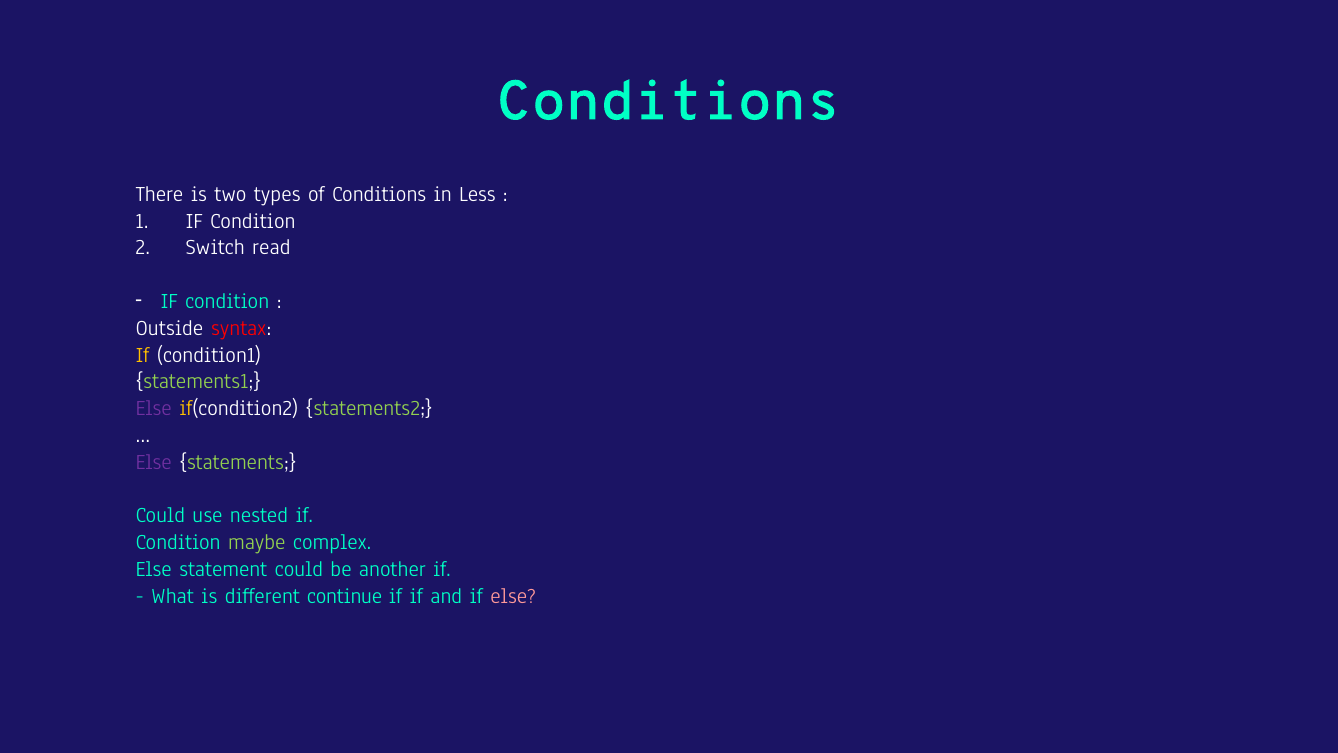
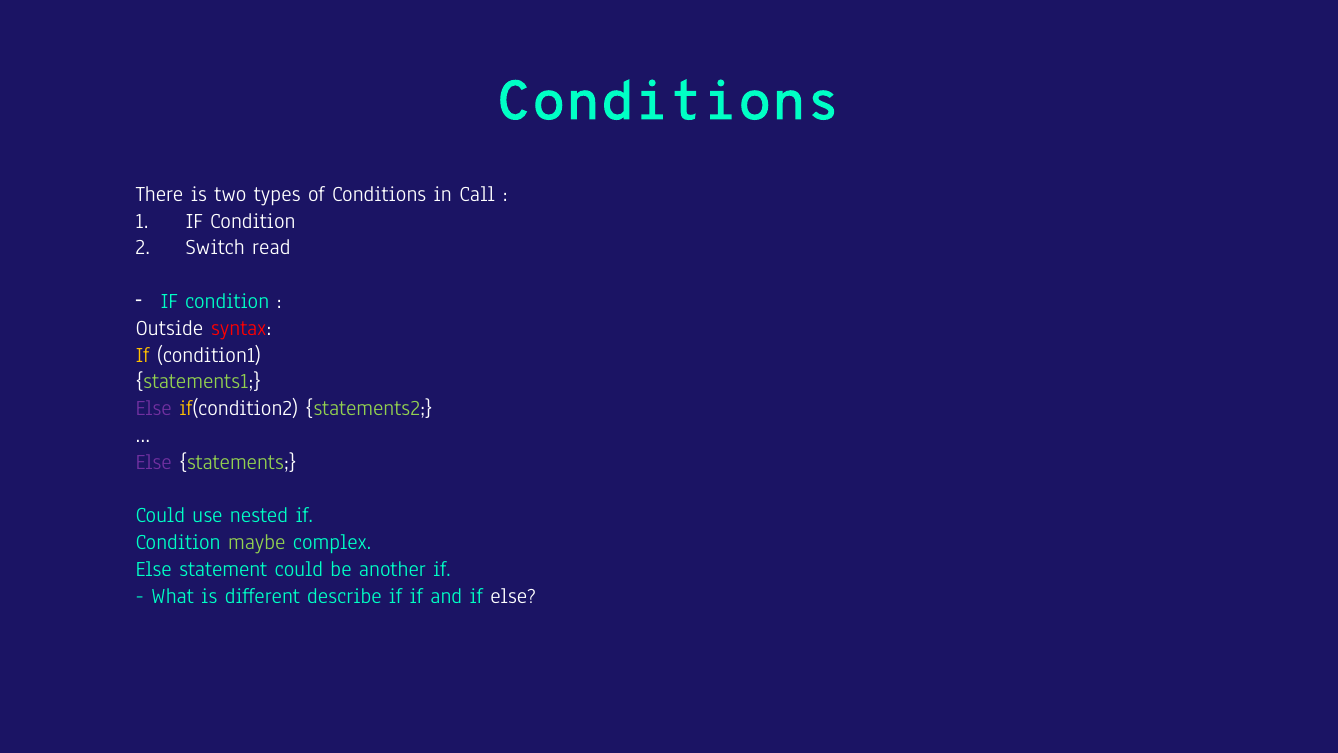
Less: Less -> Call (477, 194)
continue: continue -> describe (344, 595)
else colour: pink -> white (513, 595)
